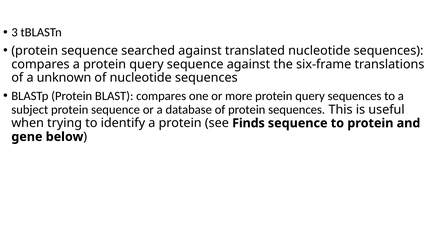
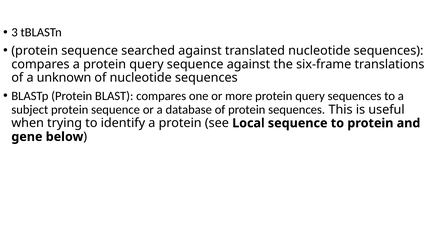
Finds: Finds -> Local (248, 123)
